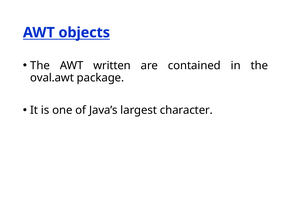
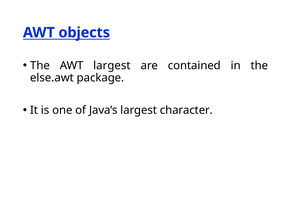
AWT written: written -> largest (112, 66)
oval.awt: oval.awt -> else.awt (52, 78)
